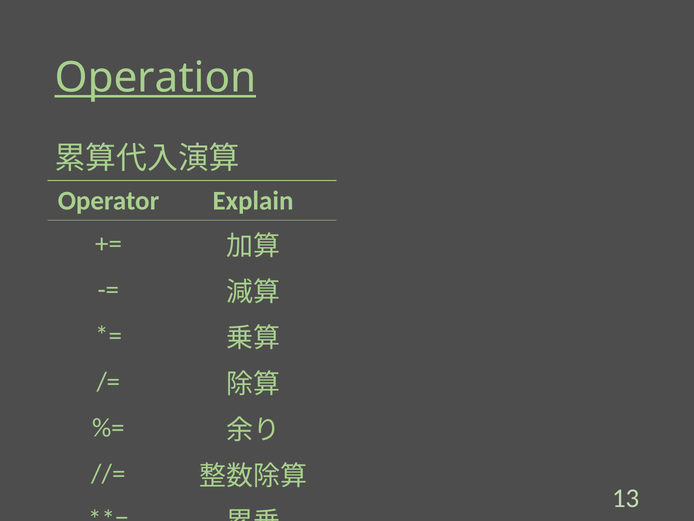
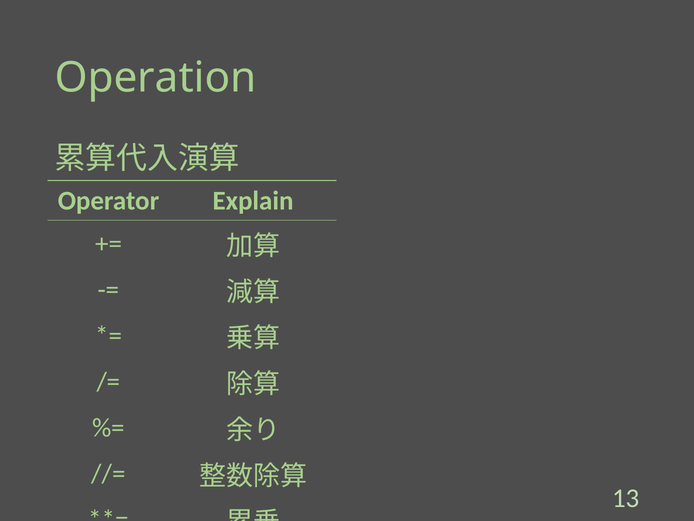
Operation underline: present -> none (155, 78)
